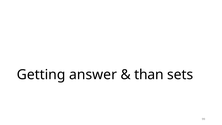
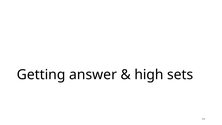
than: than -> high (149, 75)
